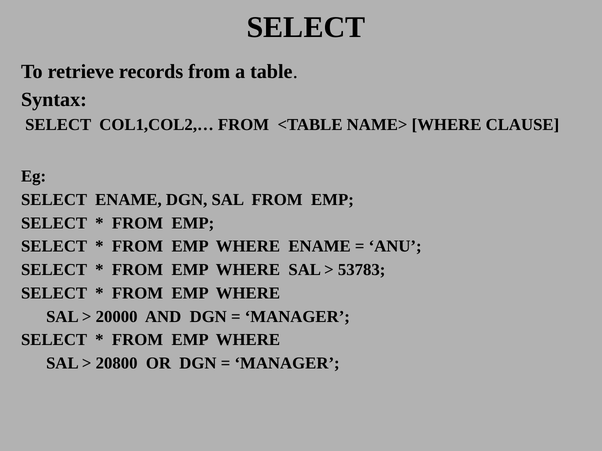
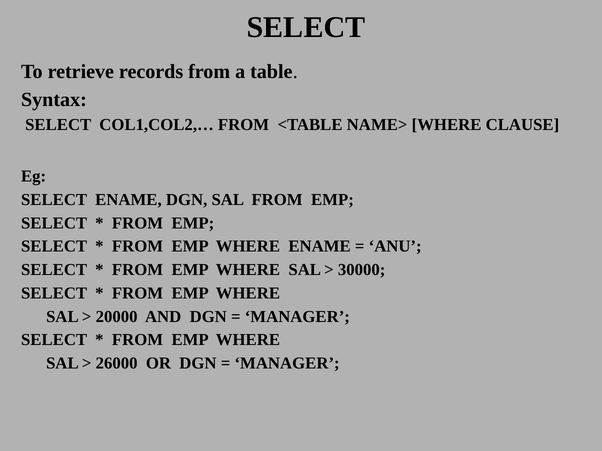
53783: 53783 -> 30000 (362, 270)
20800: 20800 -> 26000 (117, 364)
